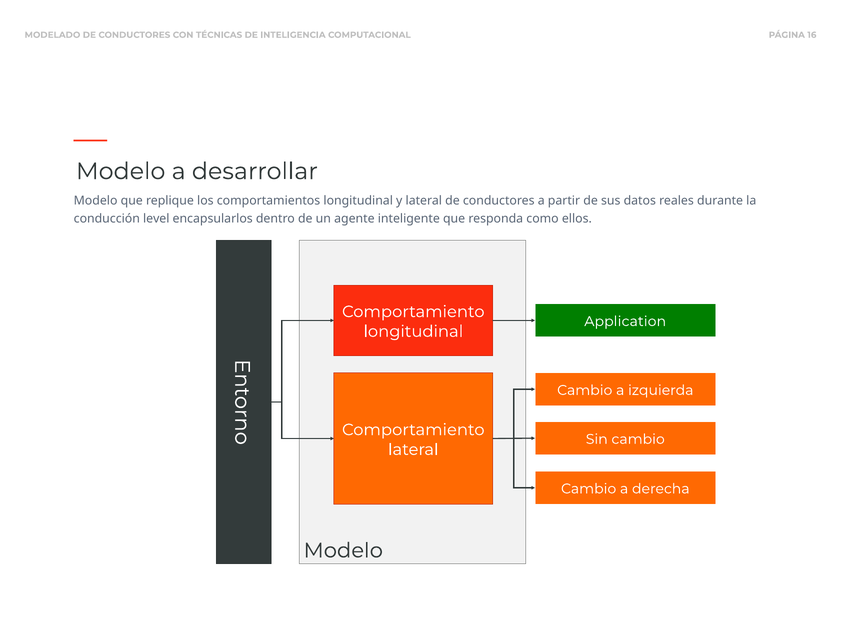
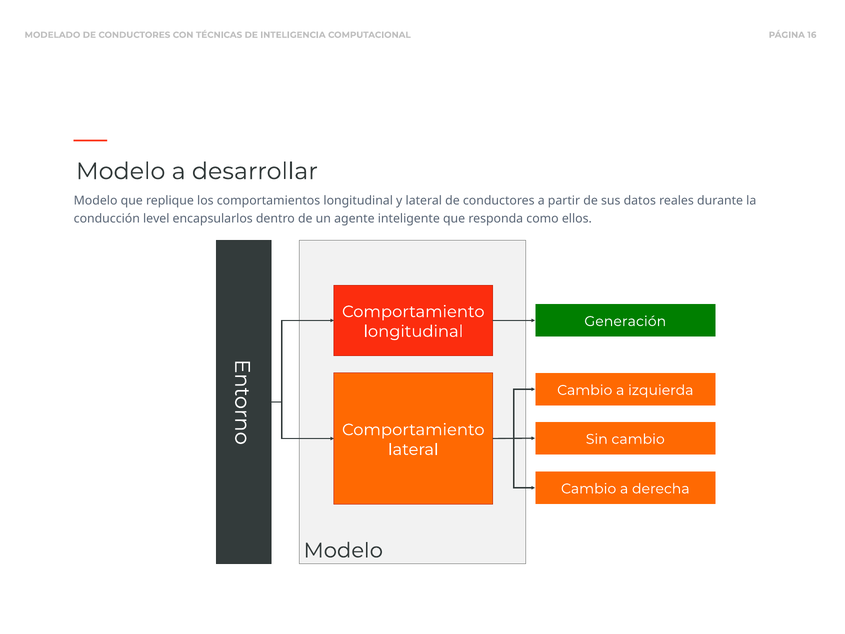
Application: Application -> Generación (625, 321)
